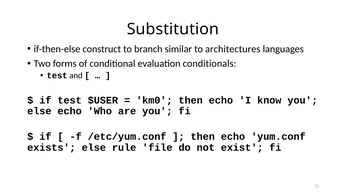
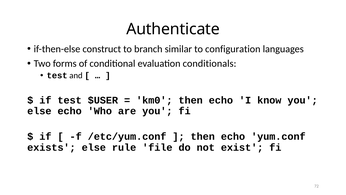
Substitution: Substitution -> Authenticate (173, 29)
architectures: architectures -> configuration (233, 49)
